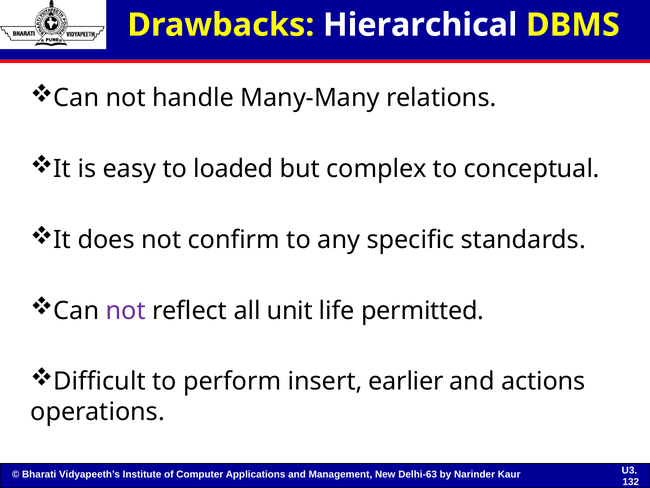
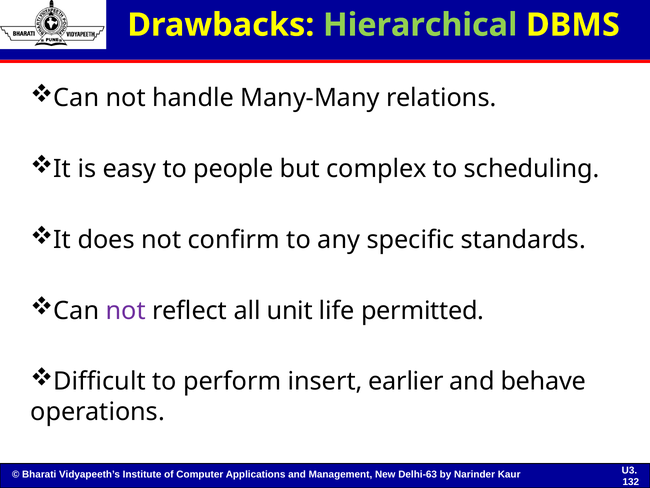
Hierarchical colour: white -> light green (420, 25)
loaded: loaded -> people (233, 169)
conceptual: conceptual -> scheduling (532, 169)
actions: actions -> behave (543, 381)
